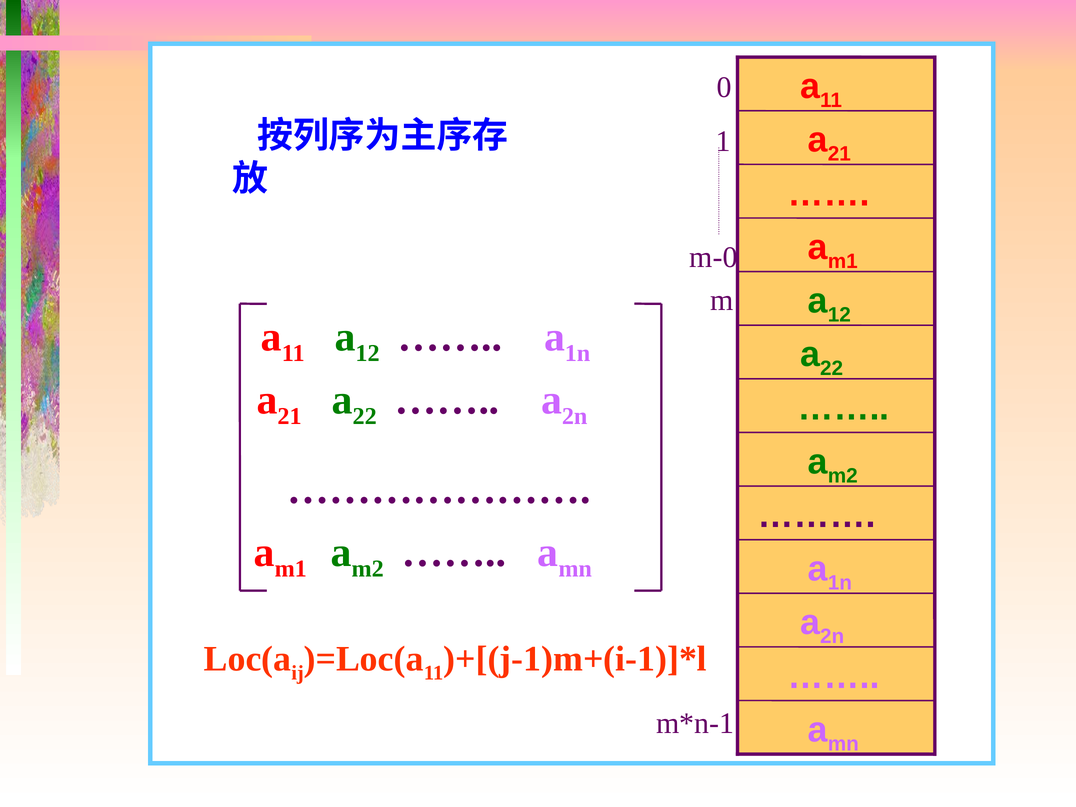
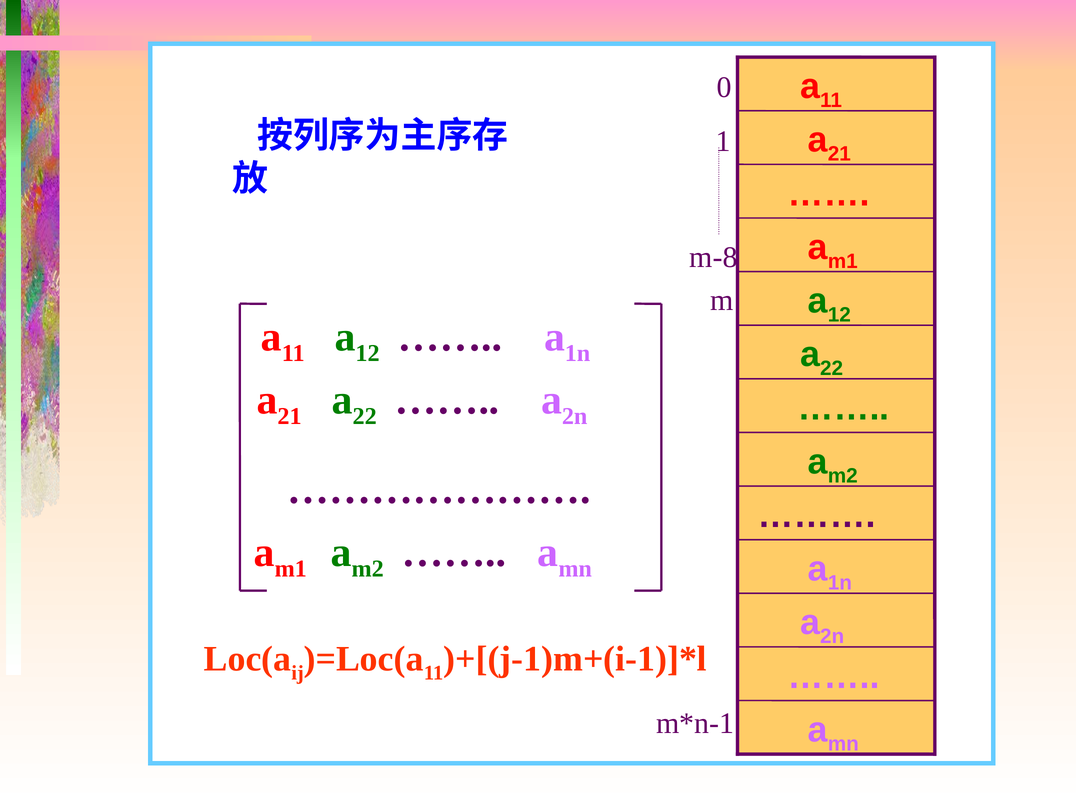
m-0: m-0 -> m-8 (714, 257)
